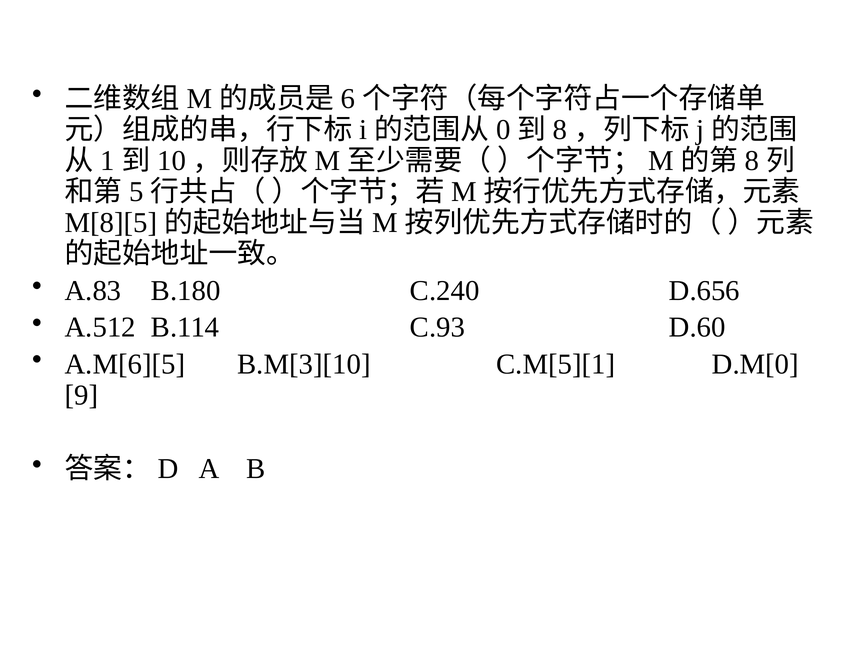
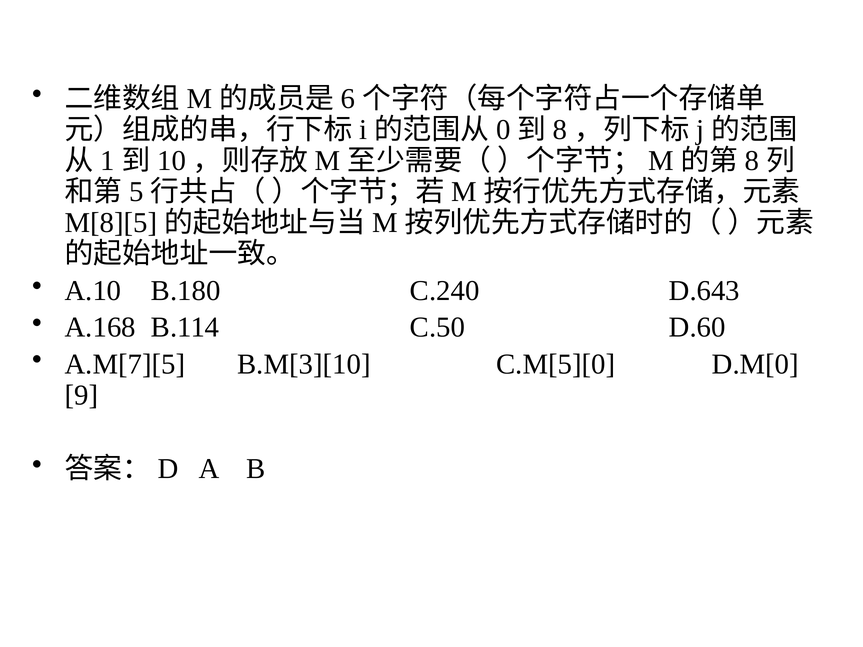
A.83: A.83 -> A.10 (93, 291)
D.656: D.656 -> D.643 (704, 291)
A.512: A.512 -> A.168 (100, 328)
C.93: C.93 -> C.50 (437, 328)
A.M[6][5: A.M[6][5 -> A.M[7][5 (125, 364)
C.M[5][1: C.M[5][1 -> C.M[5][0 (556, 364)
